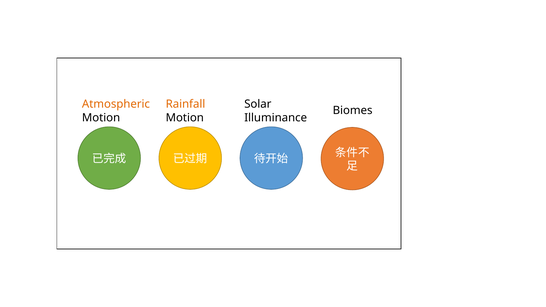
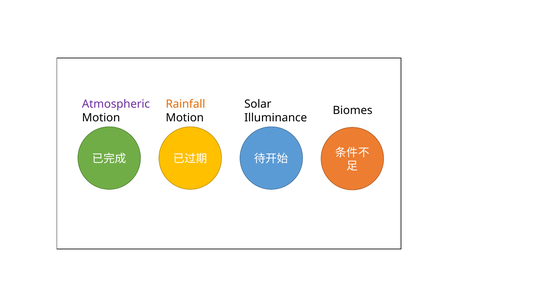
Atmospheric colour: orange -> purple (116, 104)
